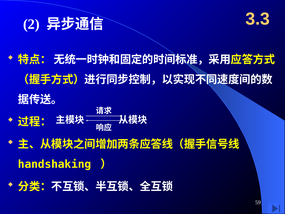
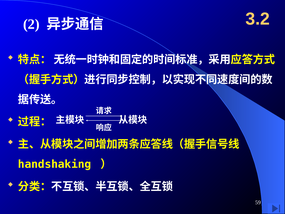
3.3: 3.3 -> 3.2 (258, 19)
